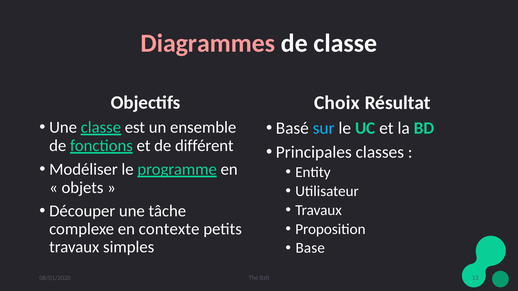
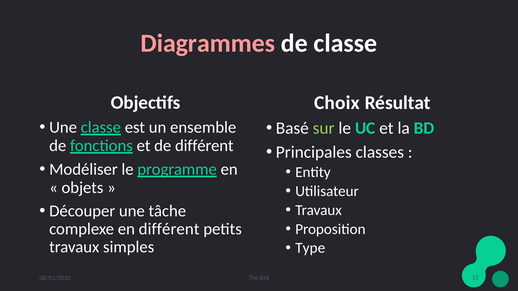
sur colour: light blue -> light green (324, 128)
en contexte: contexte -> différent (169, 229)
Base: Base -> Type (310, 248)
